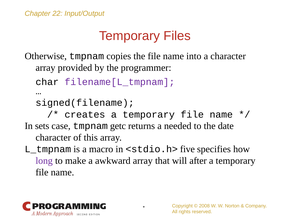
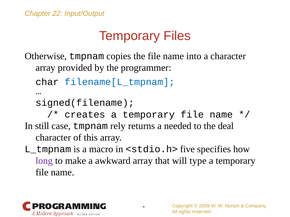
filename[L_tmpnam colour: purple -> blue (120, 82)
sets: sets -> still (42, 126)
getc: getc -> rely (118, 126)
date: date -> deal (226, 126)
after: after -> type (198, 161)
